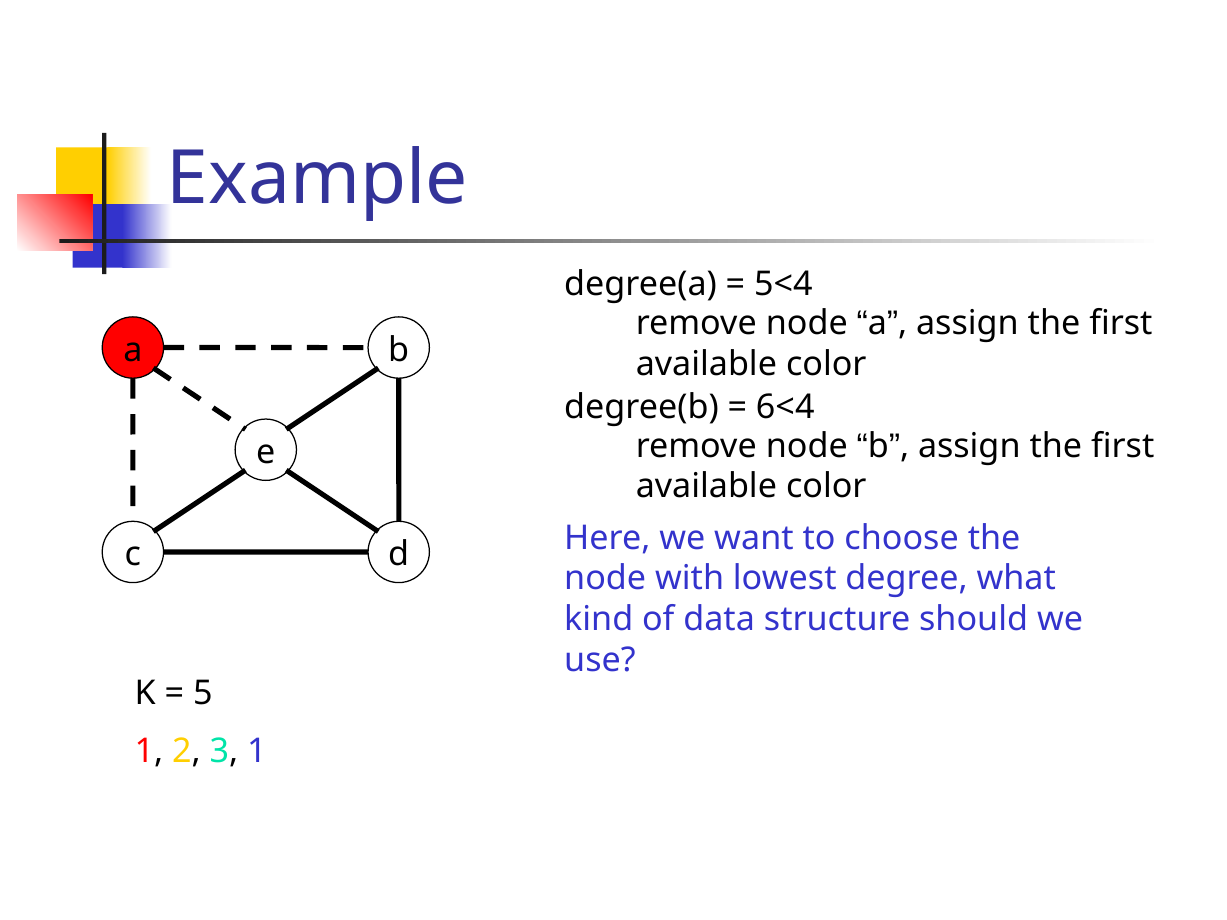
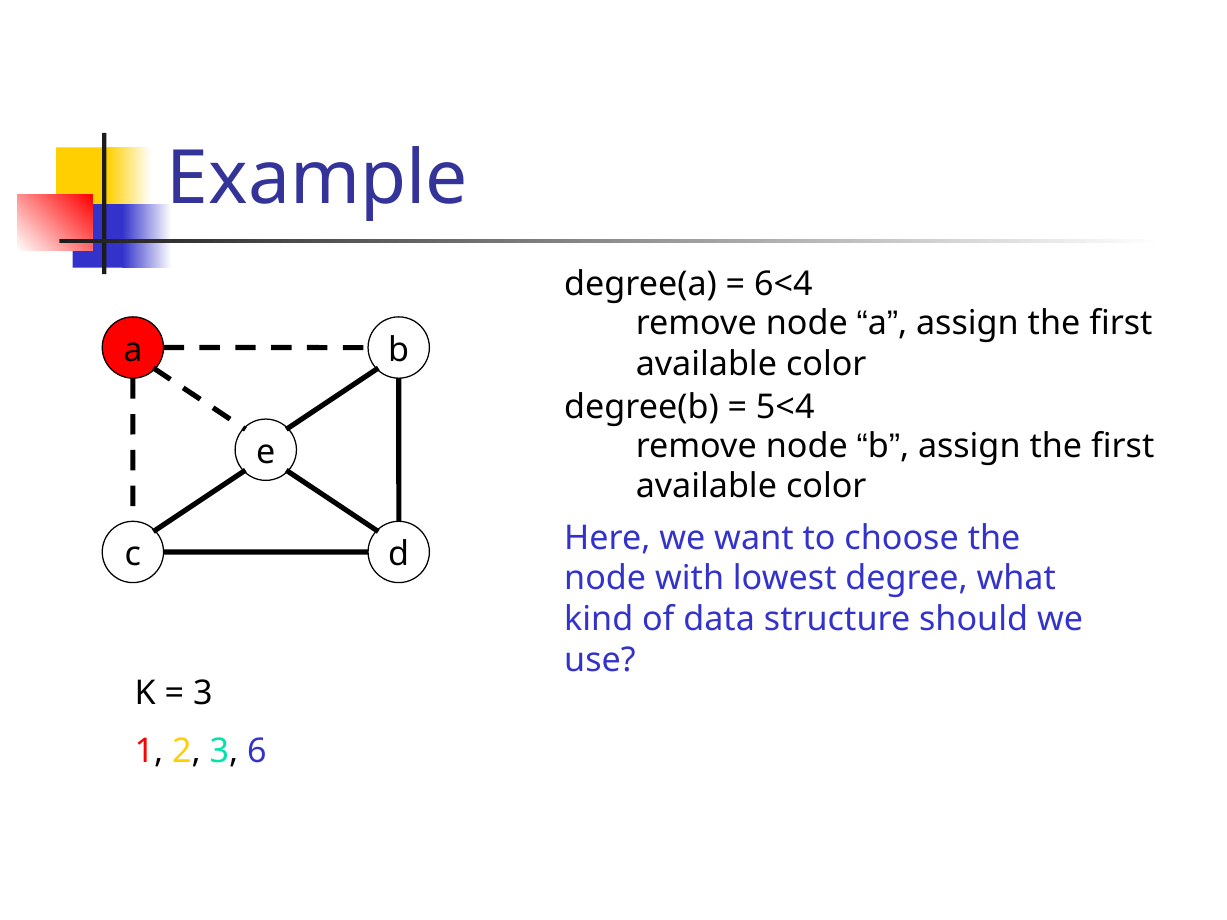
5<4: 5<4 -> 6<4 (783, 285)
6<4: 6<4 -> 5<4 (785, 407)
5: 5 -> 3 (203, 693)
3 1: 1 -> 6 (257, 751)
